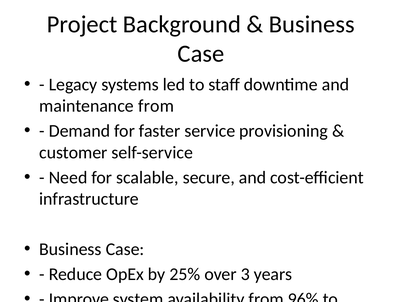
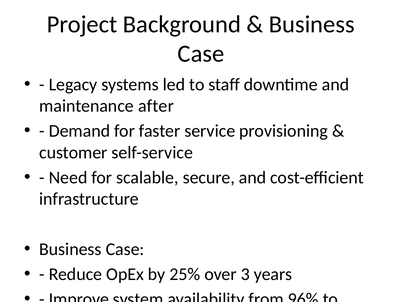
maintenance from: from -> after (156, 106)
